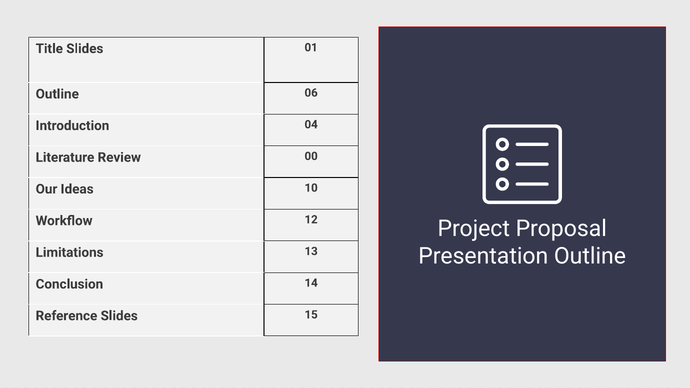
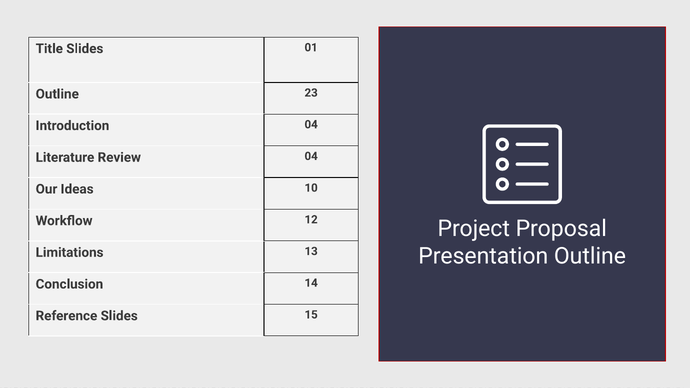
06: 06 -> 23 (311, 93)
Review 00: 00 -> 04 (311, 156)
